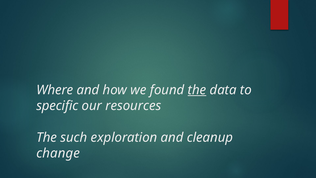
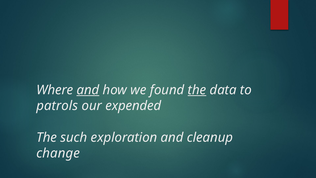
and underline: none -> present (88, 90)
specific: specific -> patrols (57, 106)
resources: resources -> expended (133, 106)
